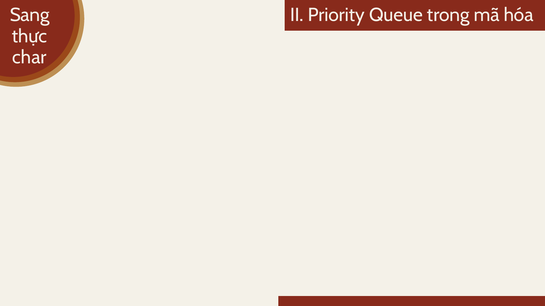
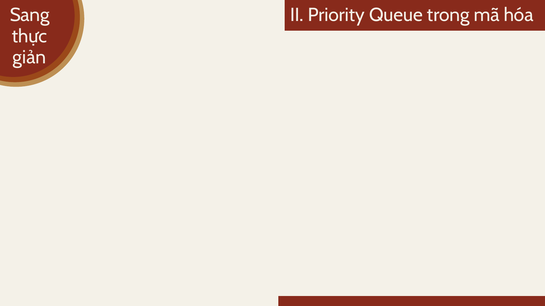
char: char -> giản (29, 57)
